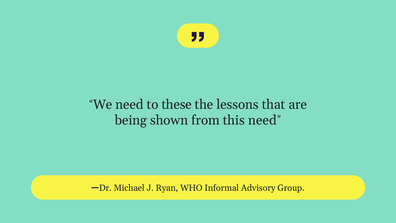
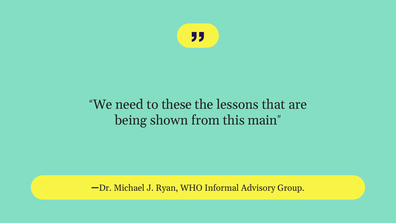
this need: need -> main (262, 120)
